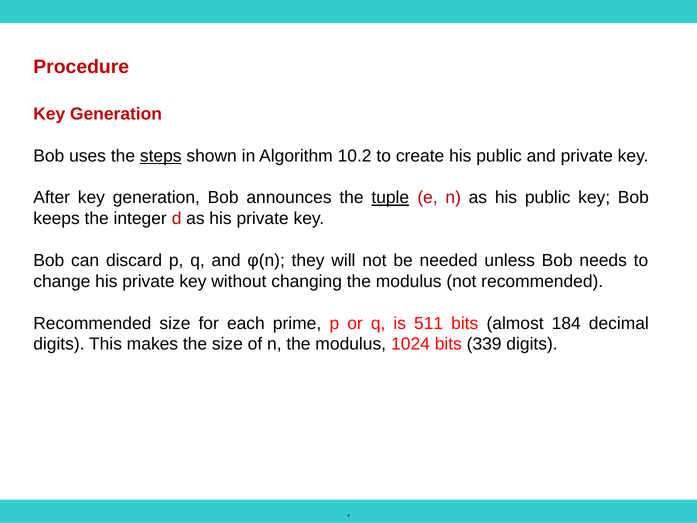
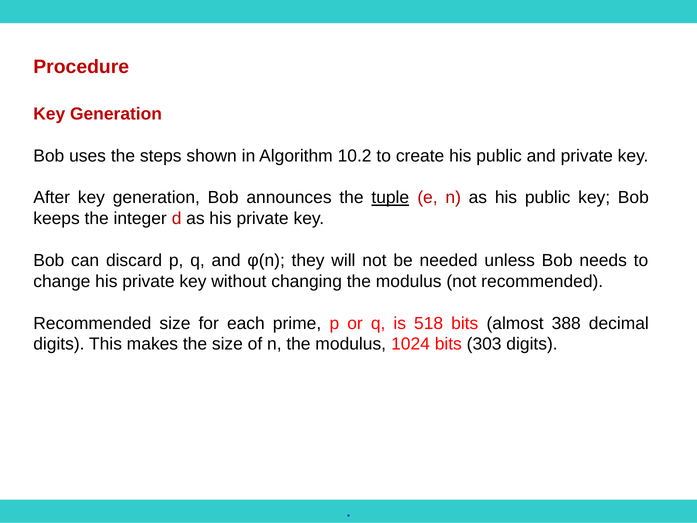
steps underline: present -> none (161, 156)
511: 511 -> 518 (429, 323)
184: 184 -> 388 (566, 323)
339: 339 -> 303 (484, 344)
